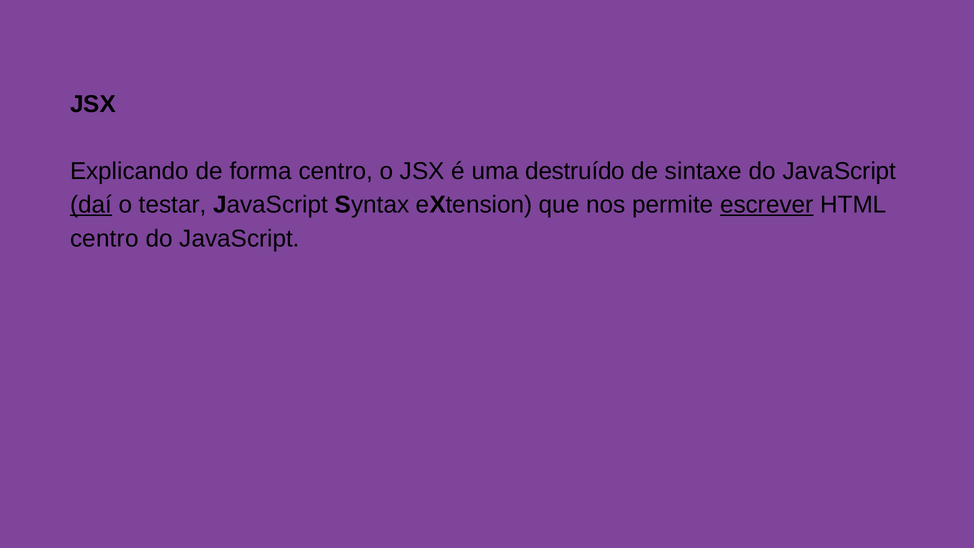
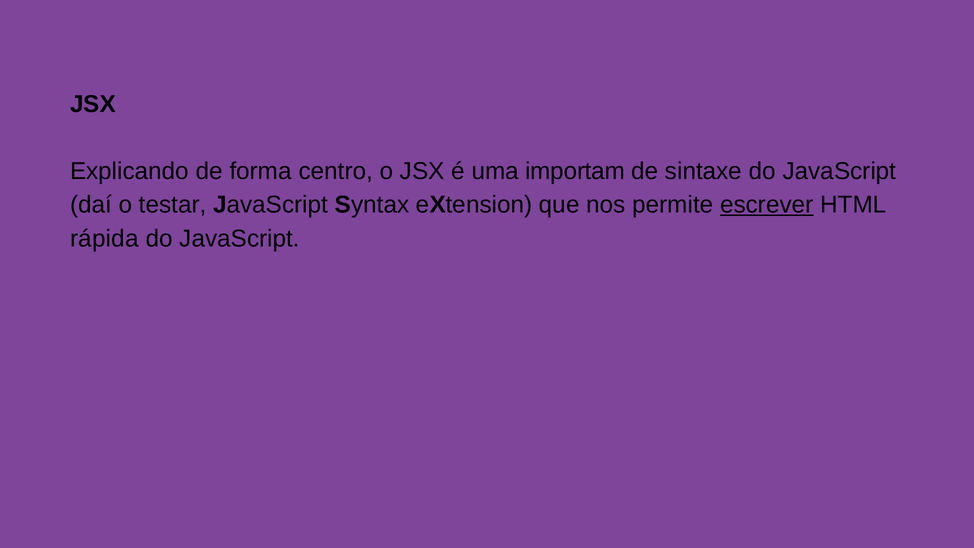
destruído: destruído -> importam (575, 171)
daí underline: present -> none (91, 205)
centro: centro -> rápida (104, 238)
